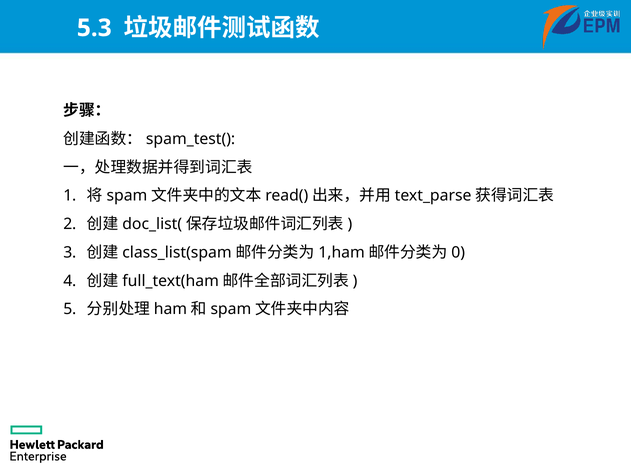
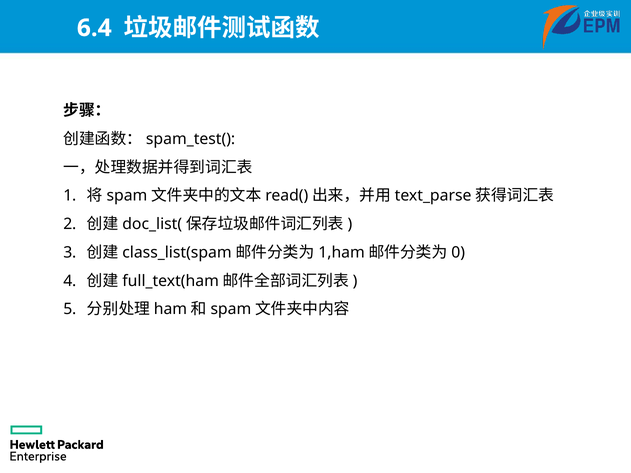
5.3: 5.3 -> 6.4 (94, 28)
